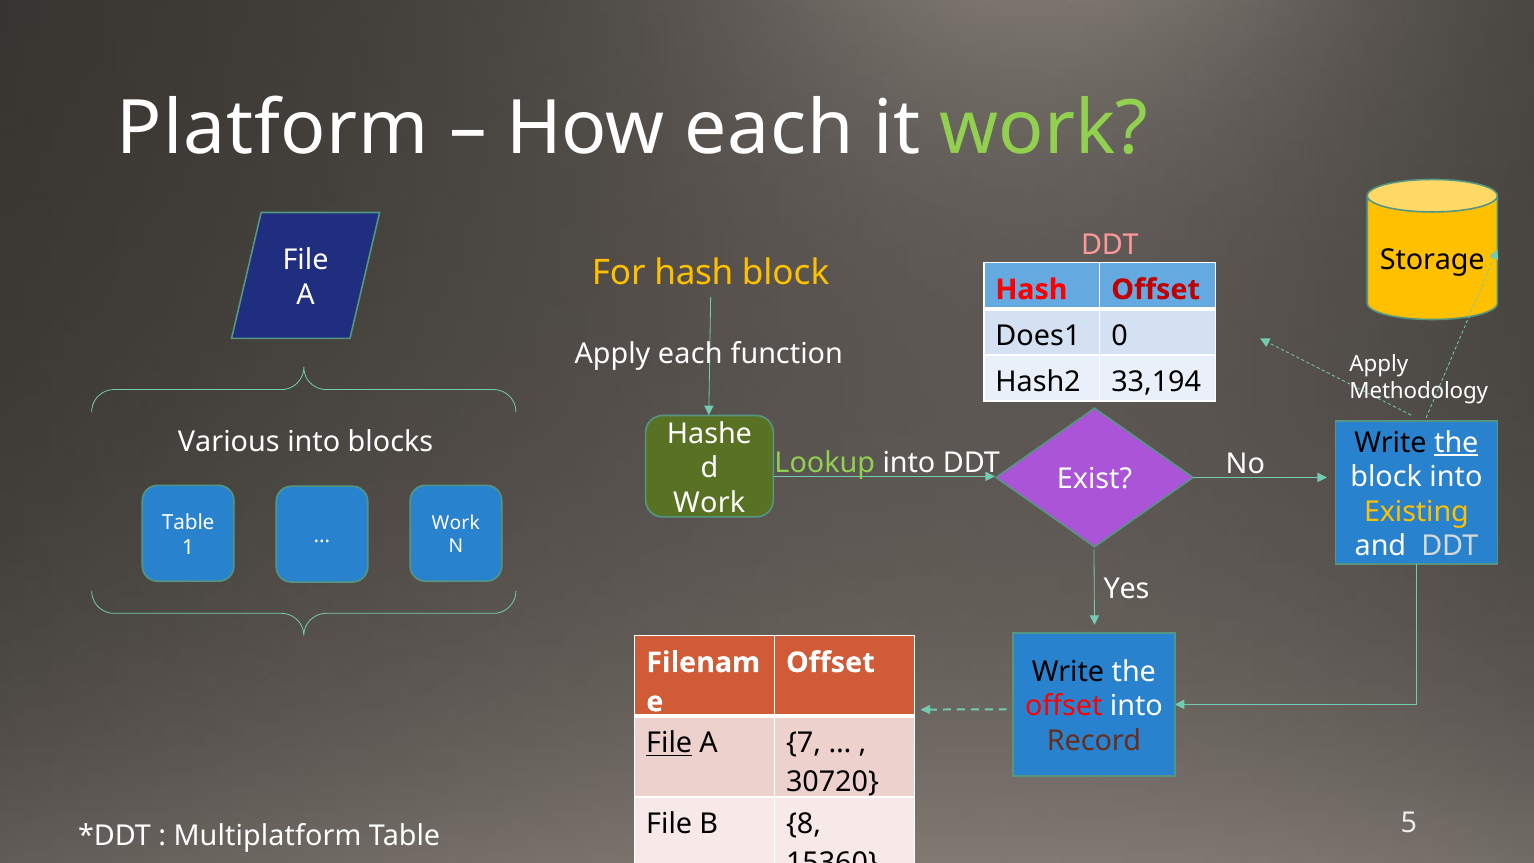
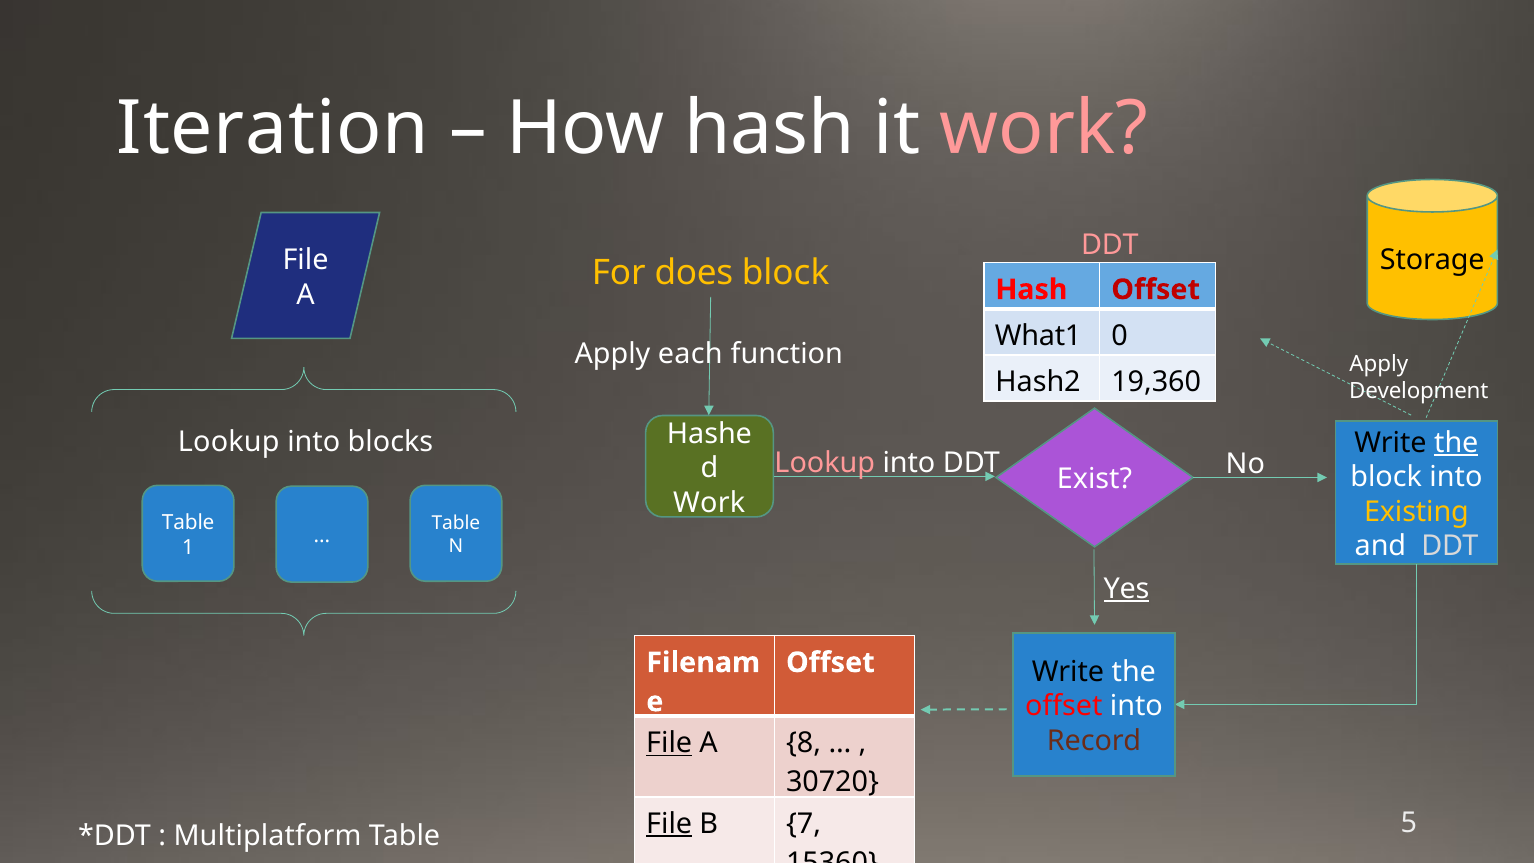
Platform: Platform -> Iteration (273, 129)
How each: each -> hash (769, 129)
work colour: light green -> pink (1044, 129)
For hash: hash -> does (694, 273)
Does1: Does1 -> What1 (1038, 336)
33,194: 33,194 -> 19,360 (1156, 382)
Methodology: Methodology -> Development (1419, 391)
Various: Various -> Lookup (229, 442)
Lookup colour: light green -> pink (825, 463)
Work: Work -> Table (456, 523)
Yes underline: none -> present (1126, 589)
7: 7 -> 8 (803, 743)
File underline: none -> present (669, 824)
8: 8 -> 7 (803, 824)
